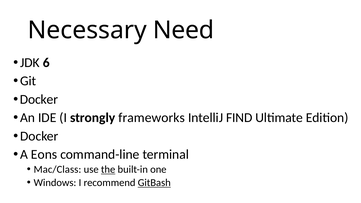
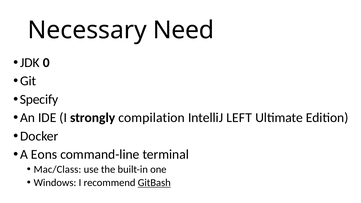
6: 6 -> 0 (46, 63)
Docker: Docker -> Specify (39, 99)
frameworks: frameworks -> compilation (152, 118)
FIND: FIND -> LEFT (239, 118)
the underline: present -> none (108, 169)
